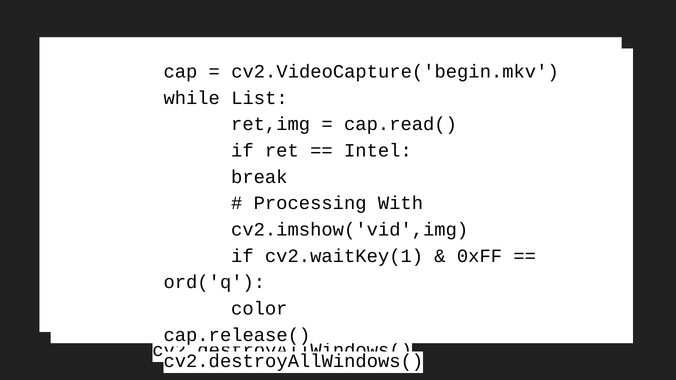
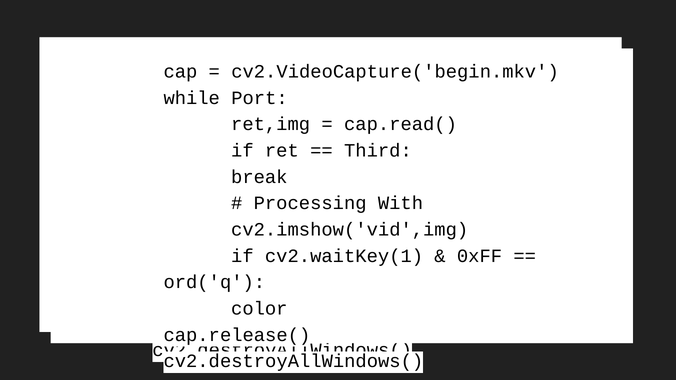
List: List -> Port (260, 98)
Intel: Intel -> Third (378, 151)
